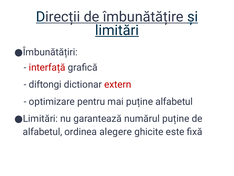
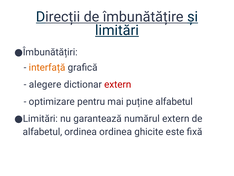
interfață colour: red -> orange (47, 67)
diftongi: diftongi -> alegere (45, 84)
numărul puține: puține -> extern (176, 118)
ordinea alegere: alegere -> ordinea (116, 132)
